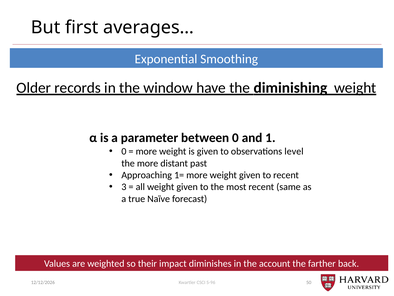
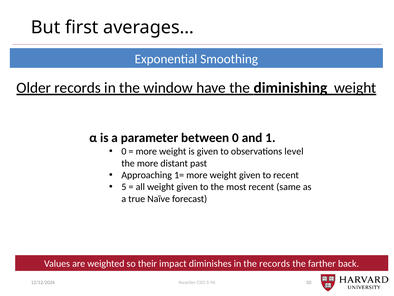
3: 3 -> 5 (124, 187)
the account: account -> records (275, 263)
